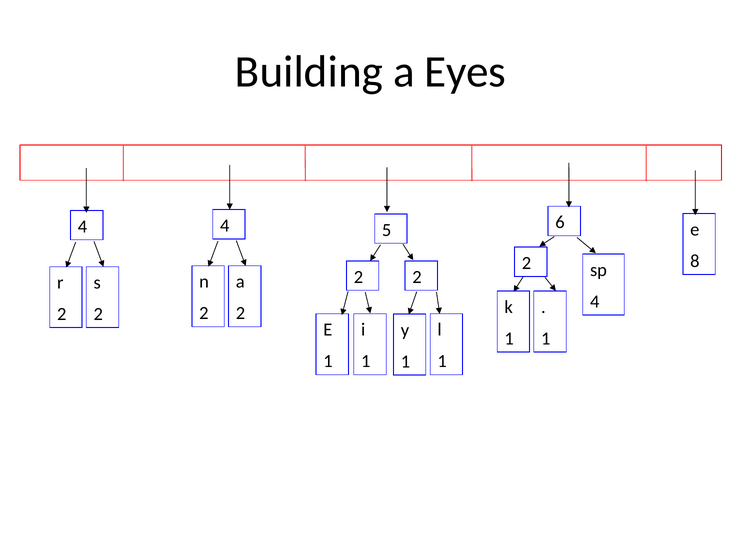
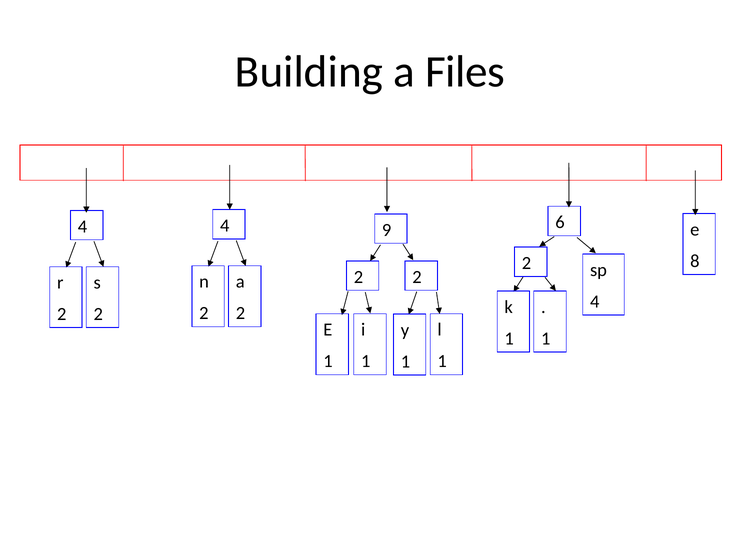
Eyes: Eyes -> Files (465, 72)
5: 5 -> 9 (387, 230)
